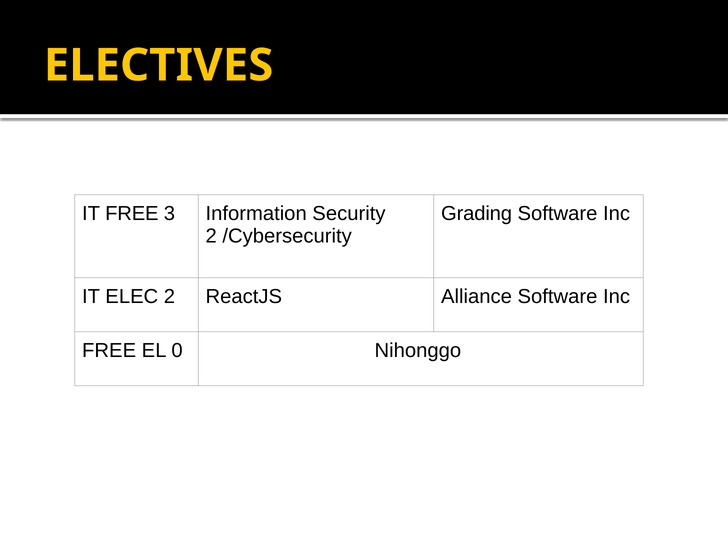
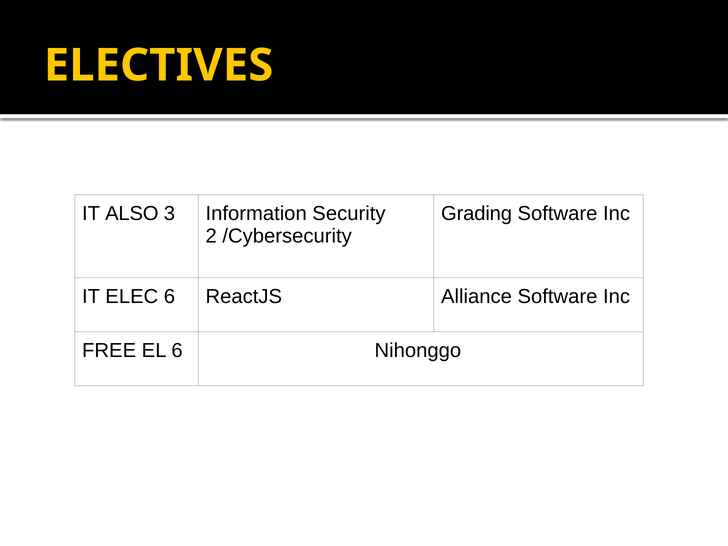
IT FREE: FREE -> ALSO (132, 214)
ELEC 2: 2 -> 6 (169, 297)
EL 0: 0 -> 6 (177, 351)
